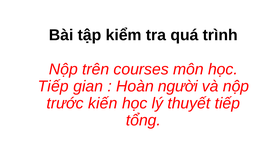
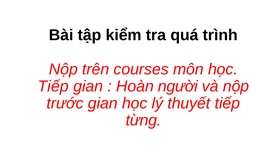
trước kiến: kiến -> gian (103, 103)
tổng: tổng -> từng (143, 120)
